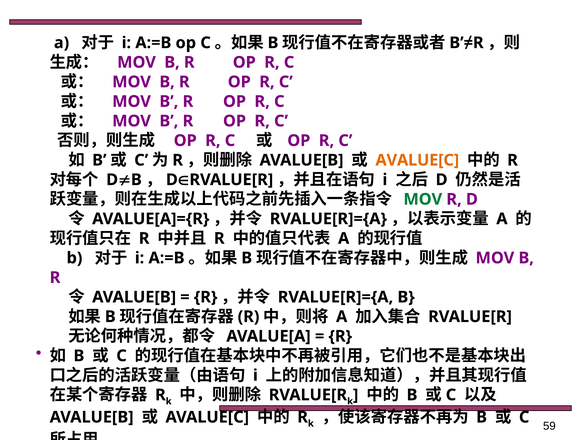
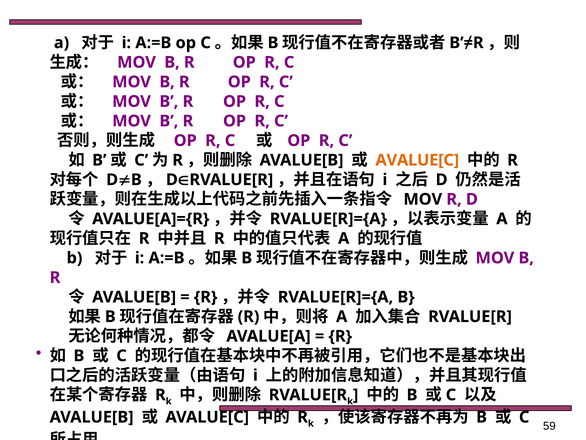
MOV colour: green -> black (423, 199)
